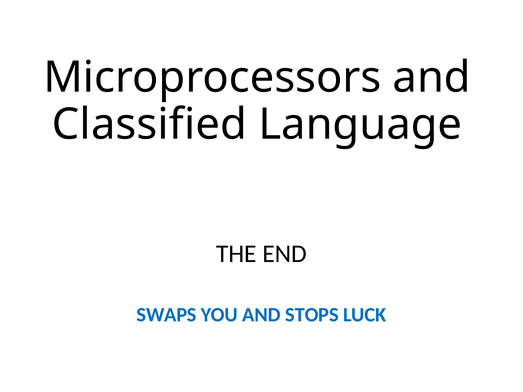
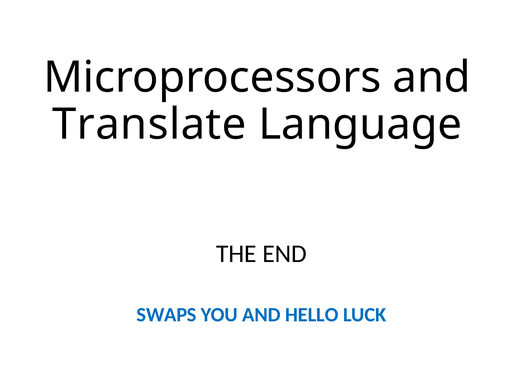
Classified: Classified -> Translate (149, 125)
STOPS: STOPS -> HELLO (312, 315)
